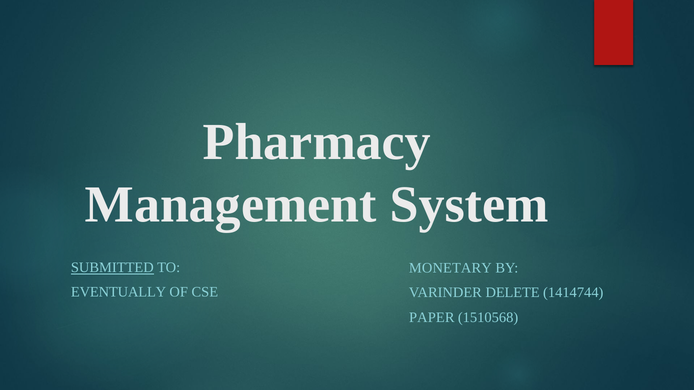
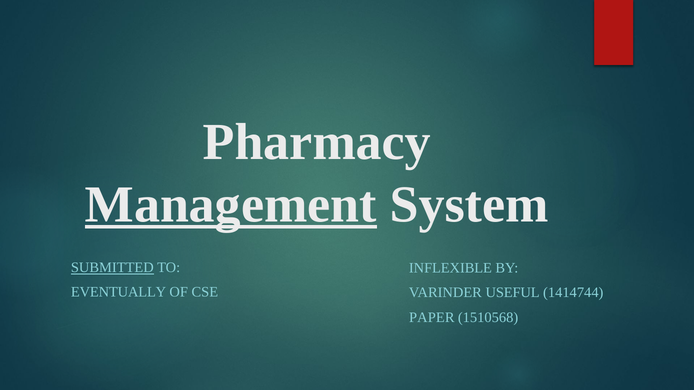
Management underline: none -> present (231, 205)
MONETARY: MONETARY -> INFLEXIBLE (450, 268)
DELETE: DELETE -> USEFUL (513, 293)
